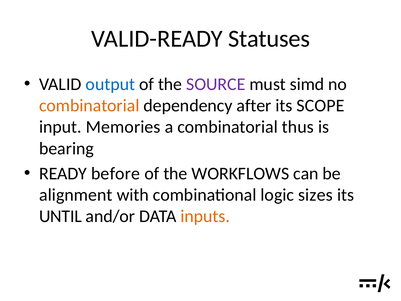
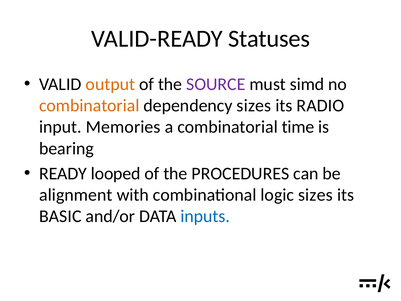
output colour: blue -> orange (110, 84)
dependency after: after -> sizes (254, 106)
SCOPE: SCOPE -> RADIO (320, 106)
thus: thus -> time (298, 127)
before: before -> looped (116, 173)
WORKFLOWS: WORKFLOWS -> PROCEDURES (240, 173)
UNTIL: UNTIL -> BASIC (60, 216)
inputs colour: orange -> blue (205, 216)
